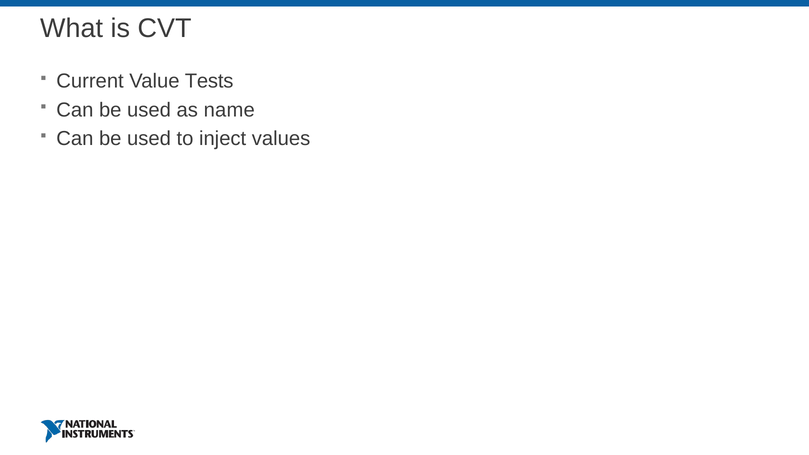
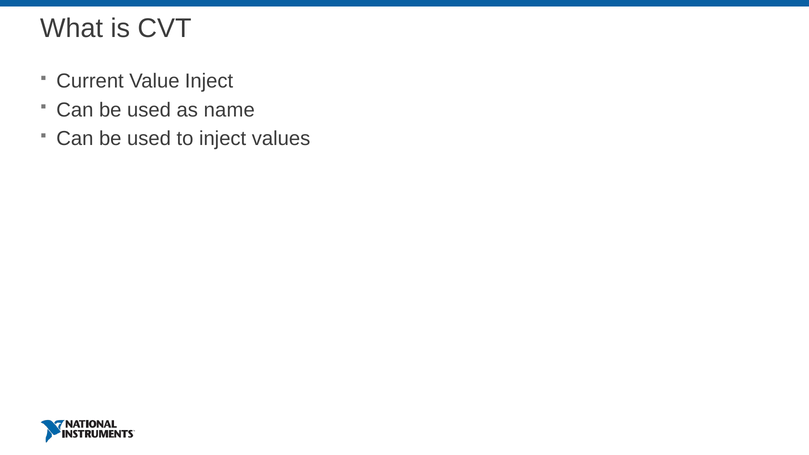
Value Tests: Tests -> Inject (209, 81)
